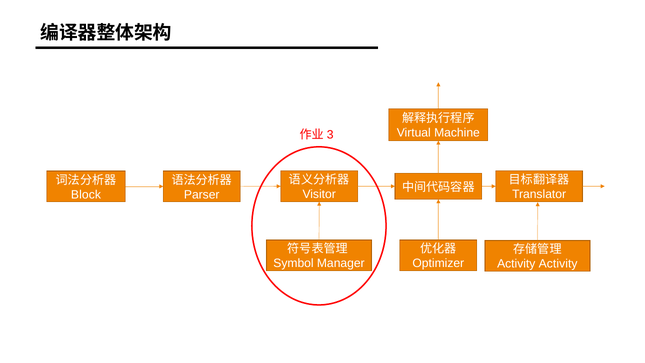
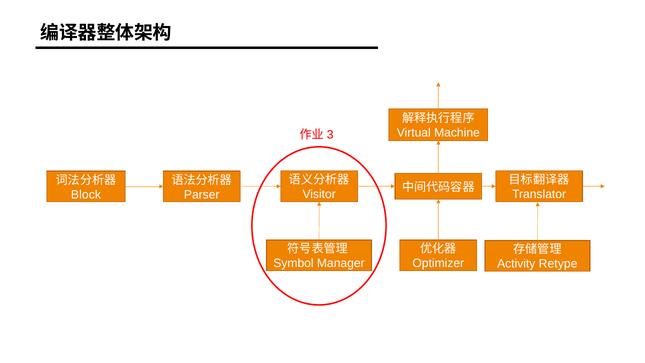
Activity Activity: Activity -> Retype (558, 264)
